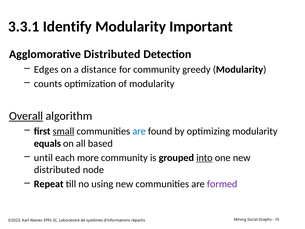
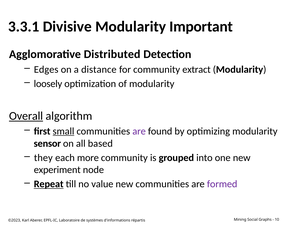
Identify: Identify -> Divisive (67, 26)
greedy: greedy -> extract (196, 69)
counts: counts -> loosely (48, 84)
are colour: blue -> purple (139, 131)
equals: equals -> sensor (47, 143)
until: until -> they (43, 157)
into underline: present -> none (204, 157)
distributed: distributed -> experiment (57, 170)
Repeat underline: none -> present (49, 184)
using: using -> value (102, 184)
